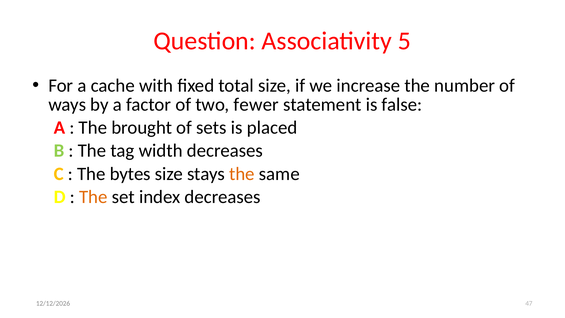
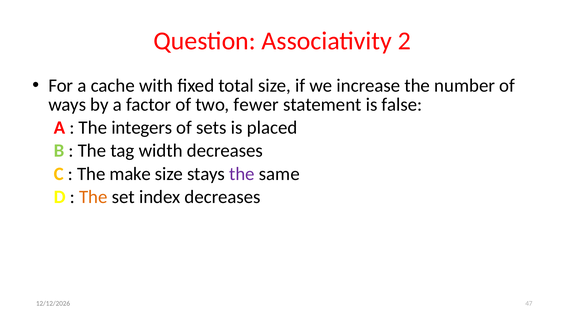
5: 5 -> 2 (404, 41)
brought: brought -> integers (142, 128)
bytes: bytes -> make (130, 174)
the colour: orange -> purple (242, 174)
